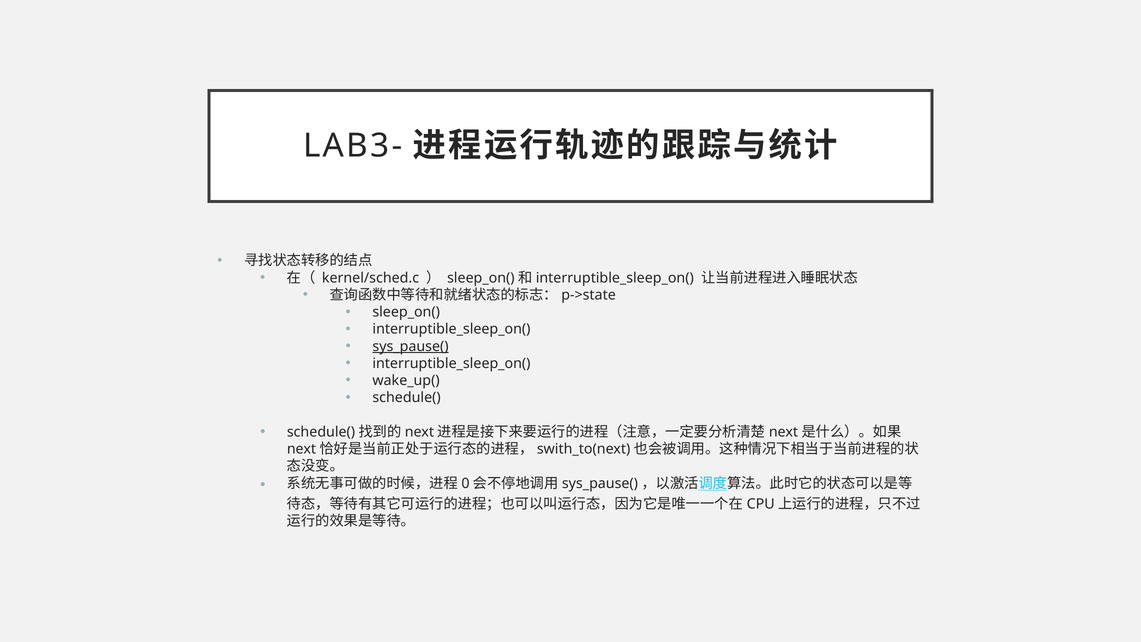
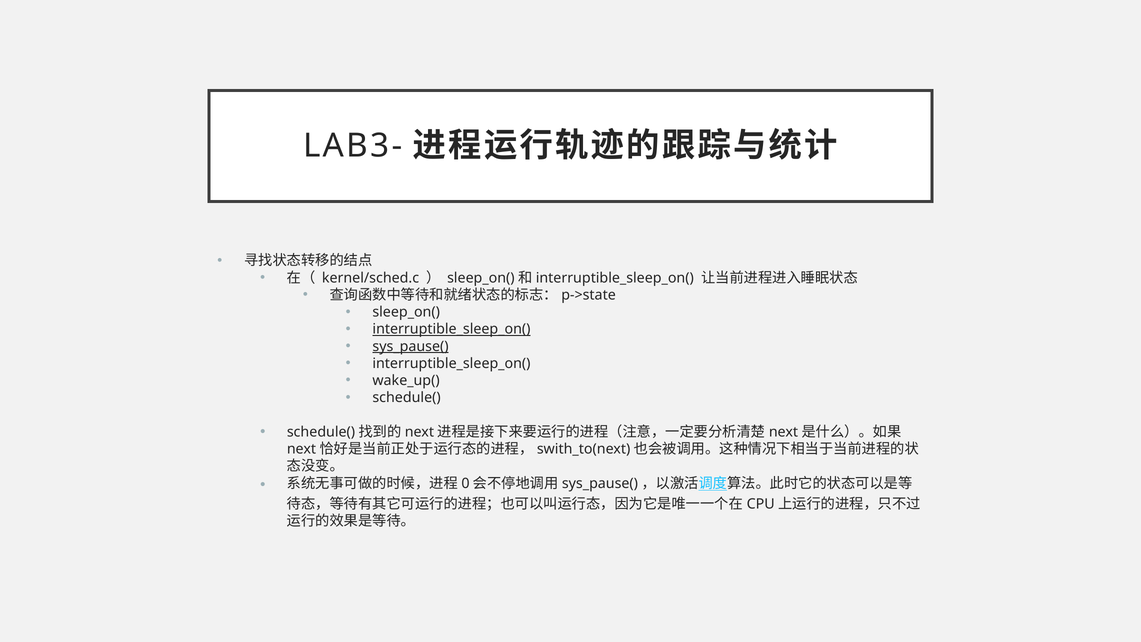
interruptible_sleep_on( underline: none -> present (451, 329)
